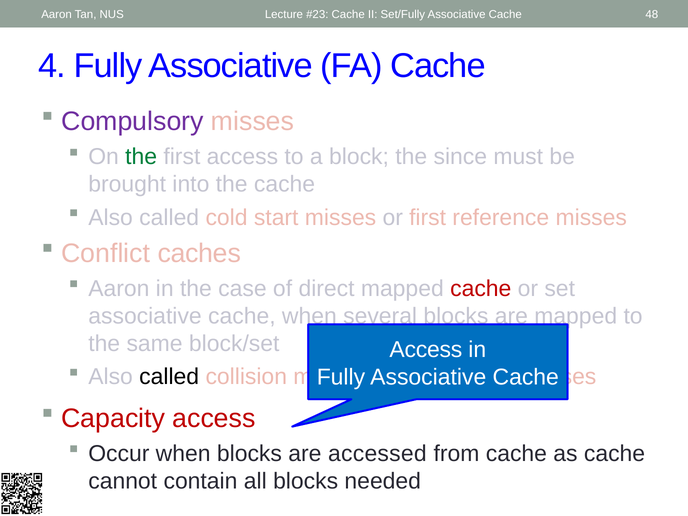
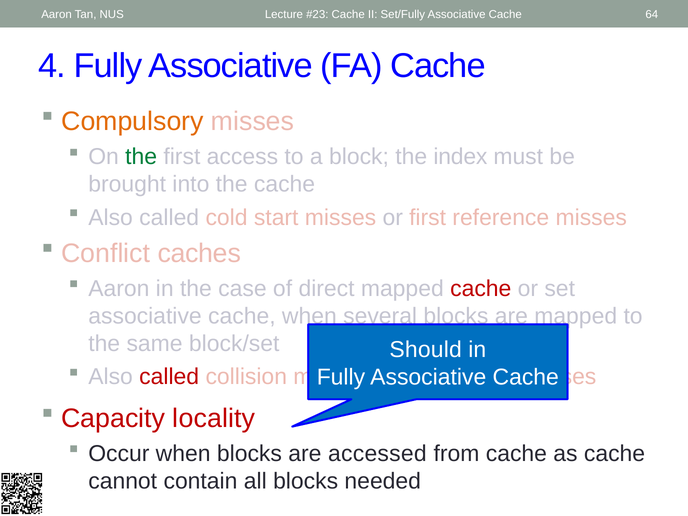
48: 48 -> 64 (652, 15)
Compulsory colour: purple -> orange (132, 121)
since: since -> index (460, 157)
Access: Access -> Should (426, 350)
called colour: black -> red (169, 377)
Capacity access: access -> locality (214, 418)
